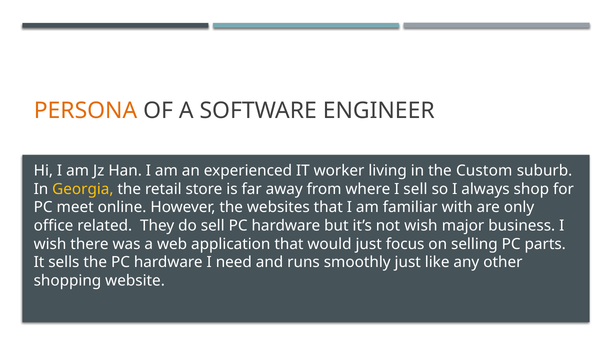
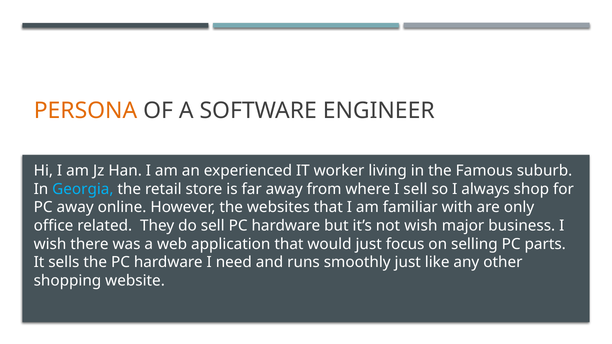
Custom: Custom -> Famous (484, 171)
Georgia colour: yellow -> light blue (83, 189)
PC meet: meet -> away (75, 208)
